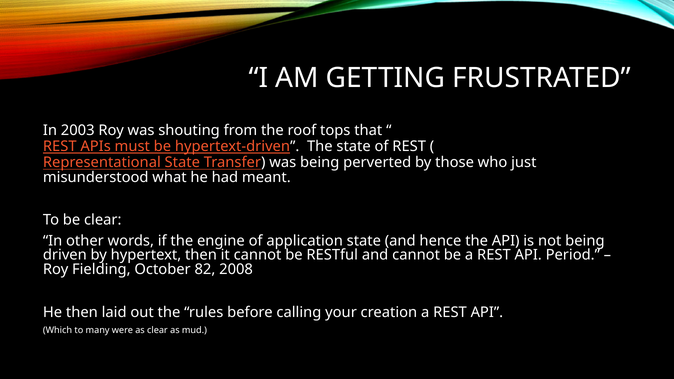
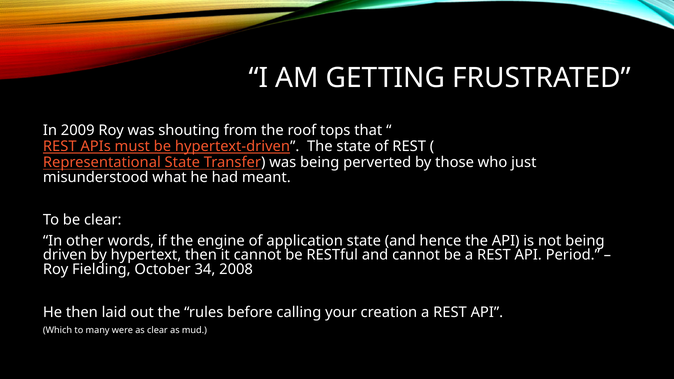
2003: 2003 -> 2009 (78, 130)
82: 82 -> 34 (205, 269)
